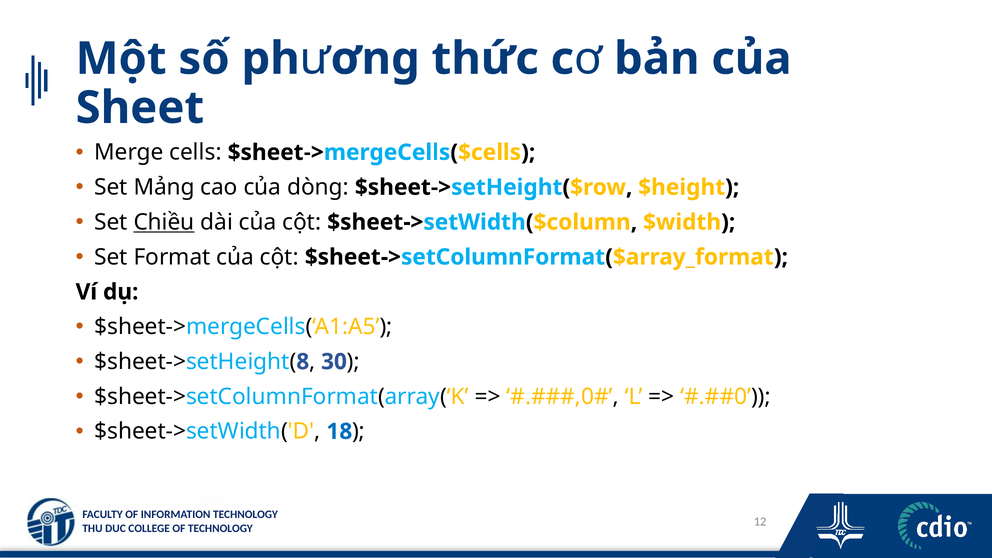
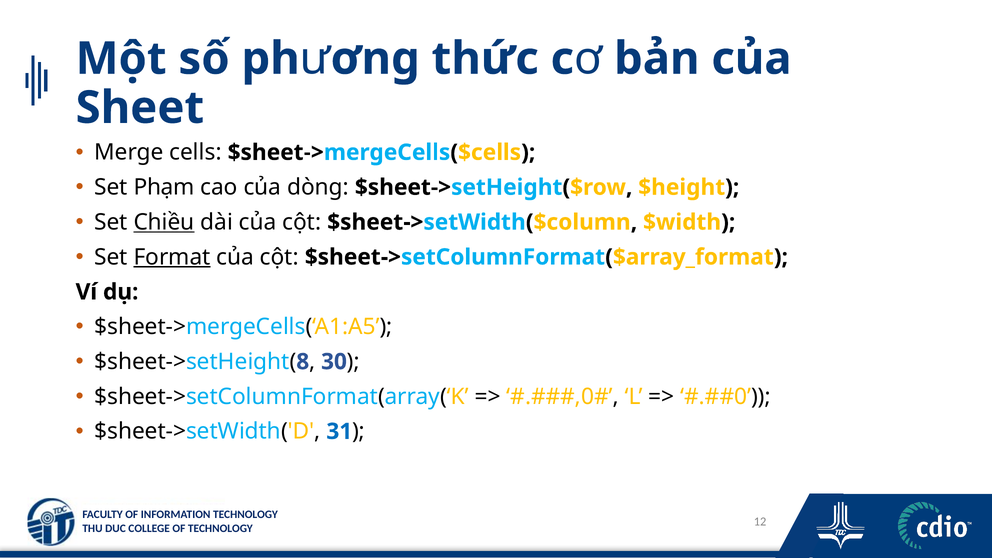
Mảng: Mảng -> Phạm (164, 187)
Format underline: none -> present (172, 257)
18: 18 -> 31 (339, 431)
